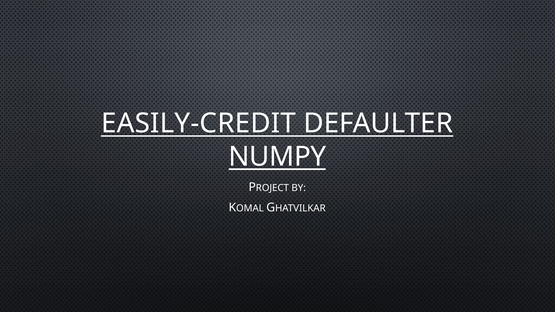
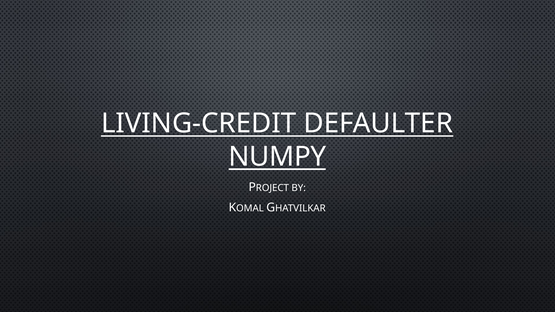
EASILY-CREDIT: EASILY-CREDIT -> LIVING-CREDIT (199, 123)
